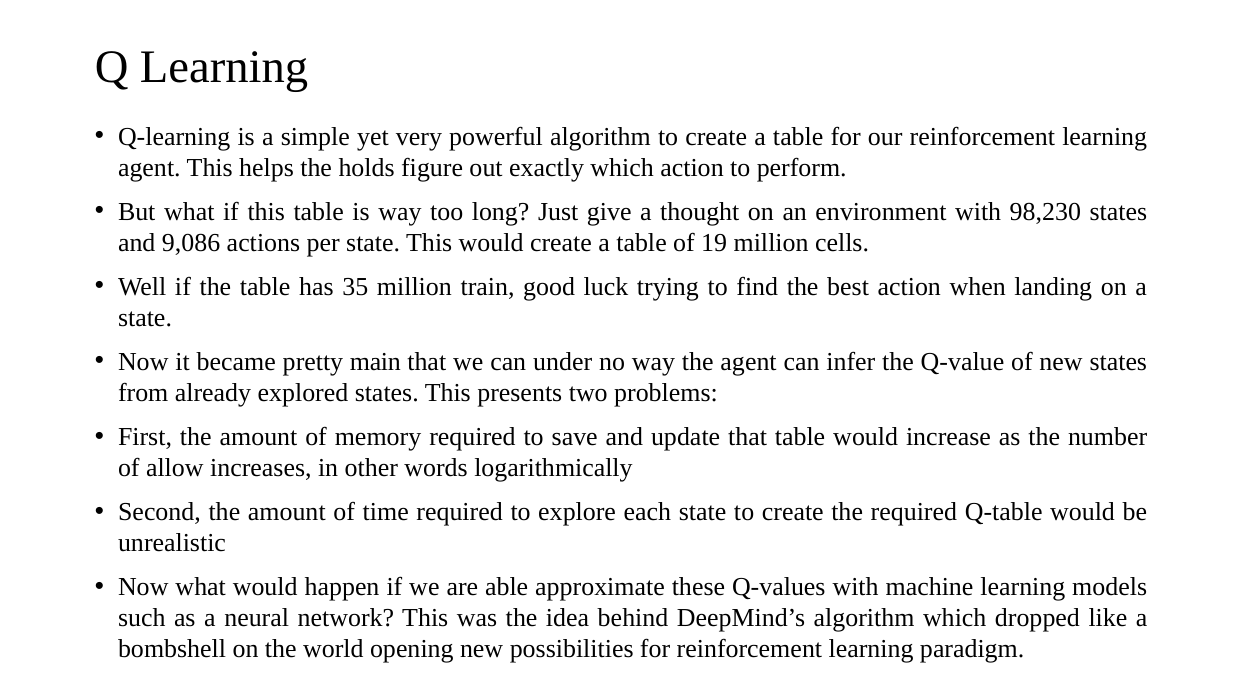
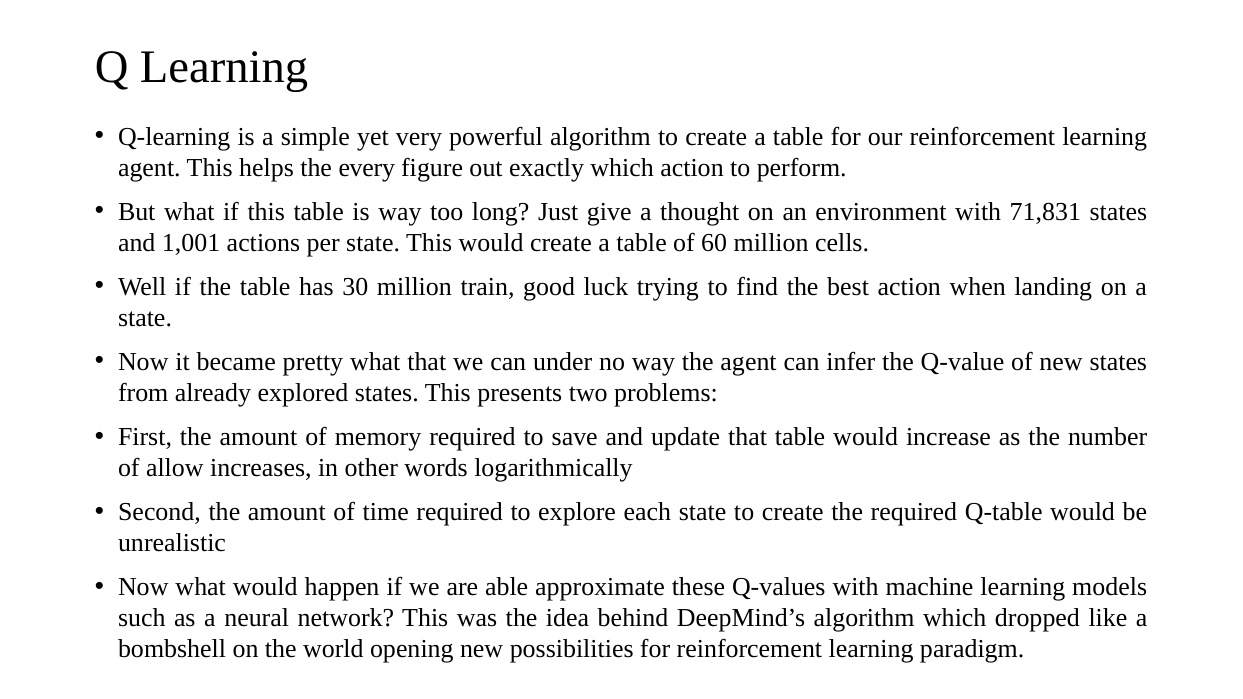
holds: holds -> every (367, 168)
98,230: 98,230 -> 71,831 (1045, 212)
9,086: 9,086 -> 1,001 (191, 243)
19: 19 -> 60 (714, 243)
35: 35 -> 30 (355, 287)
pretty main: main -> what (375, 362)
